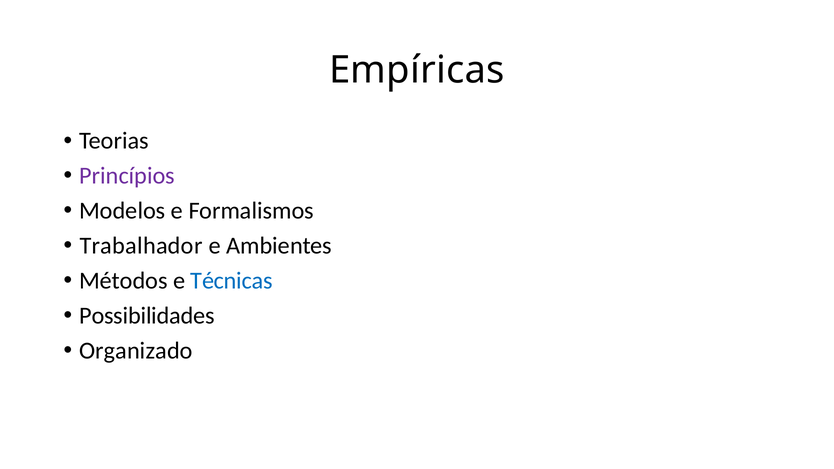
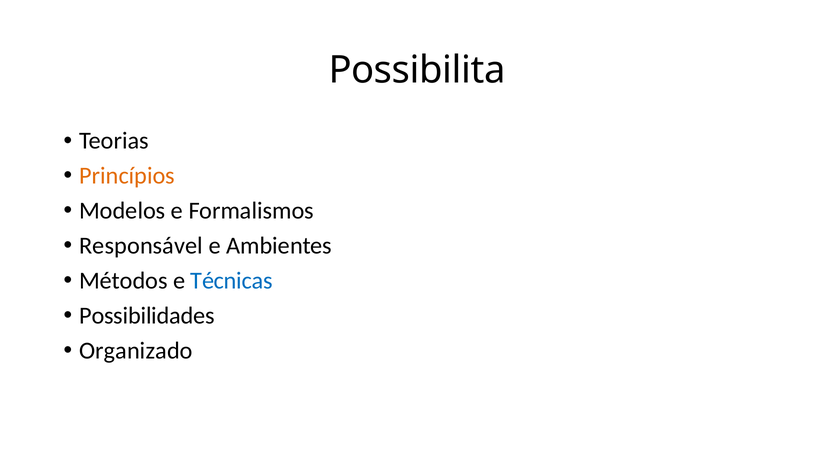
Empíricas: Empíricas -> Possibilita (417, 70)
Princípios colour: purple -> orange (127, 176)
Trabalhador: Trabalhador -> Responsável (141, 246)
